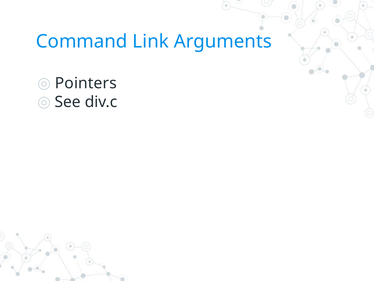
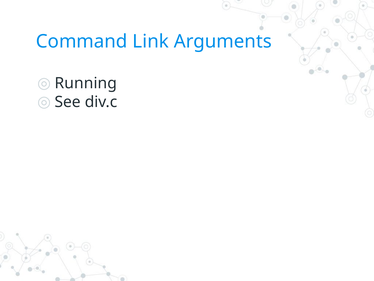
Pointers: Pointers -> Running (86, 83)
